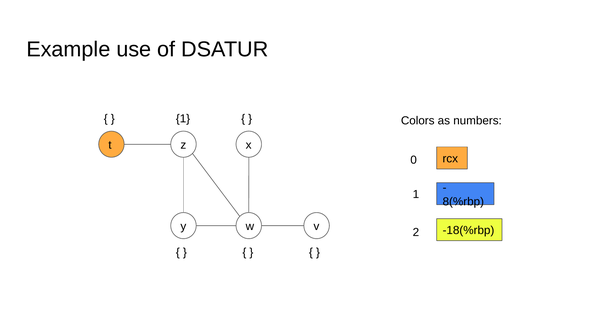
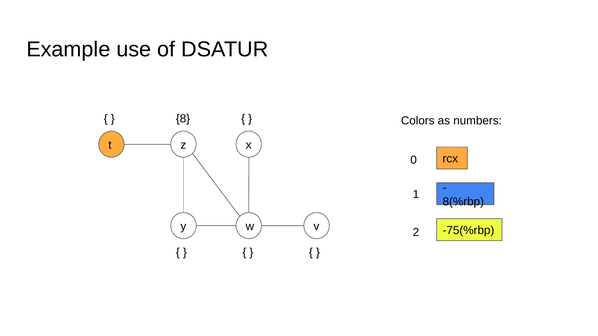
1: 1 -> 8 (183, 119)
-18(%rbp: -18(%rbp -> -75(%rbp (468, 231)
